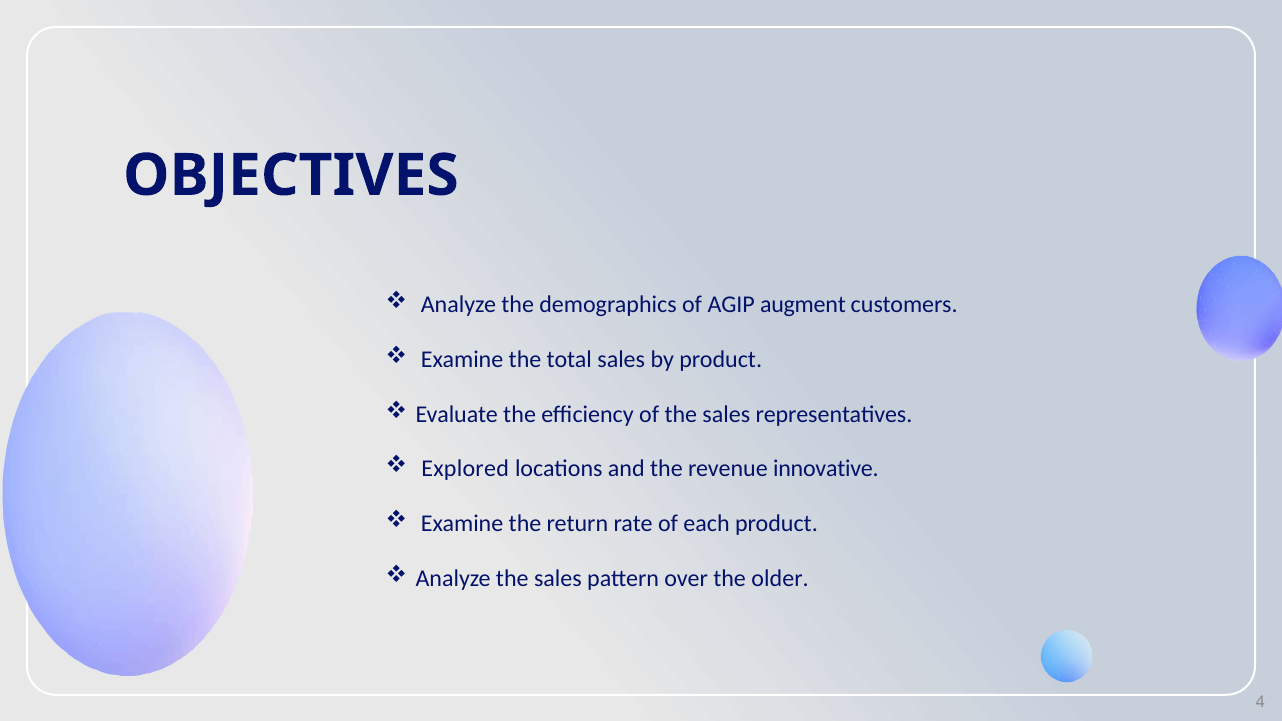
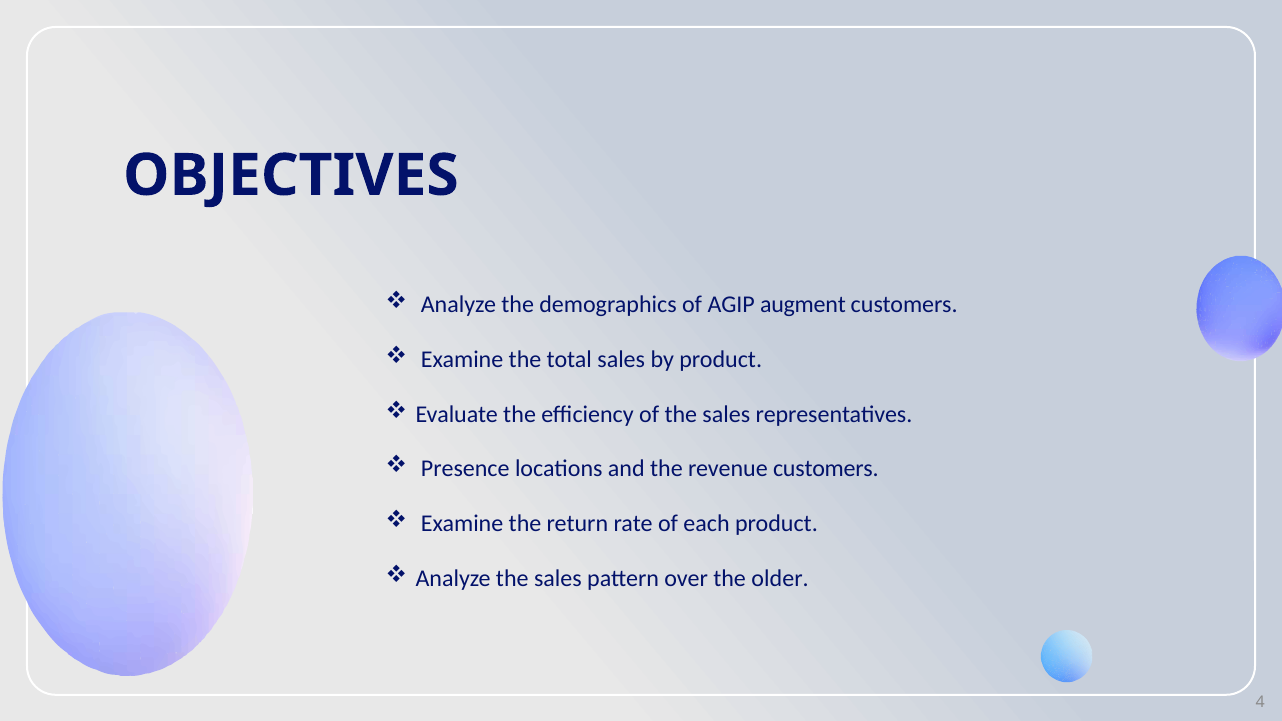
Explored: Explored -> Presence (465, 469)
revenue innovative: innovative -> customers (826, 469)
